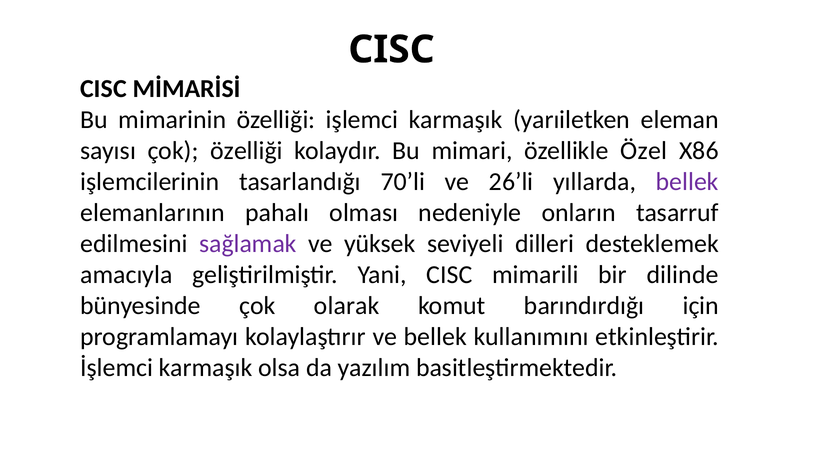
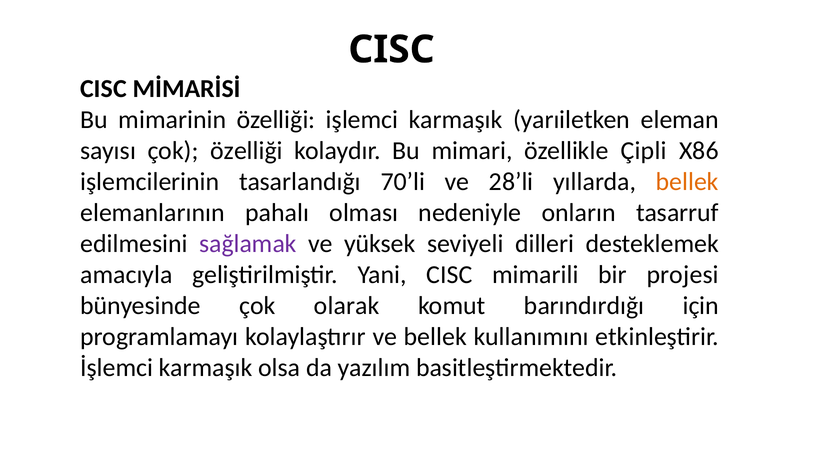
Özel: Özel -> Çipli (644, 151)
26’li: 26’li -> 28’li (511, 182)
bellek colour: purple -> orange (687, 182)
dilinde: dilinde -> projesi (683, 275)
